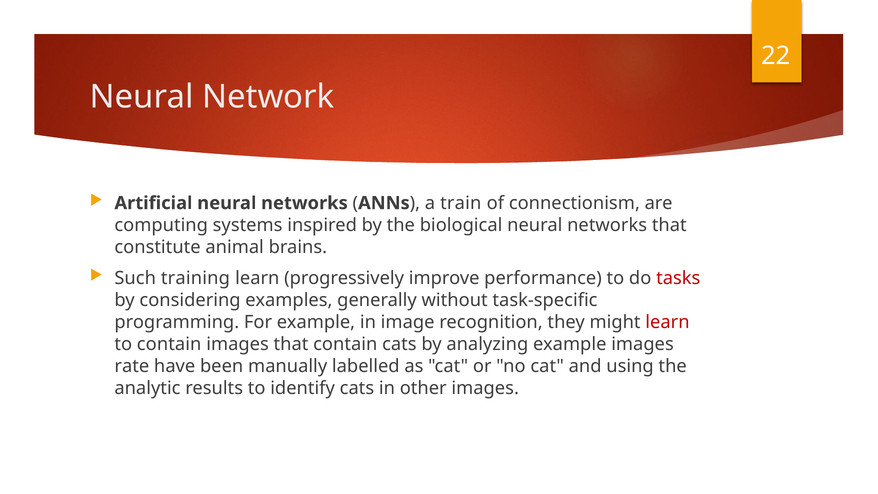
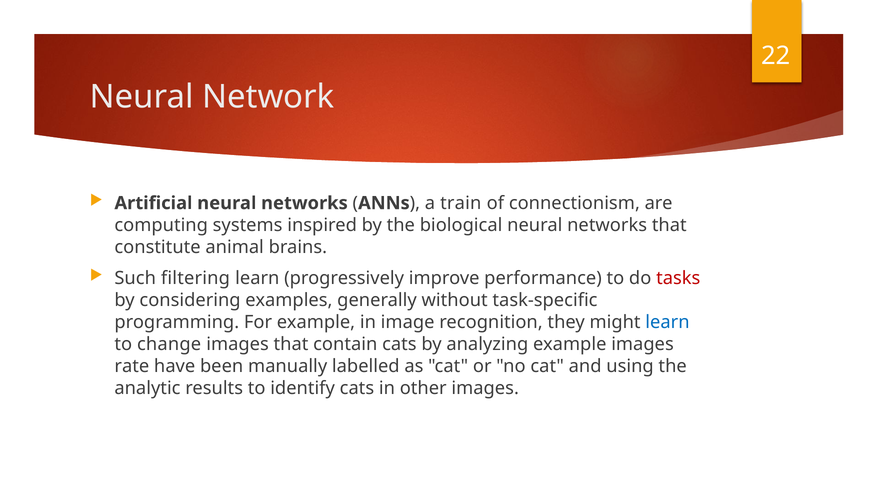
training: training -> filtering (195, 278)
learn colour: red -> blue (667, 322)
to contain: contain -> change (169, 344)
